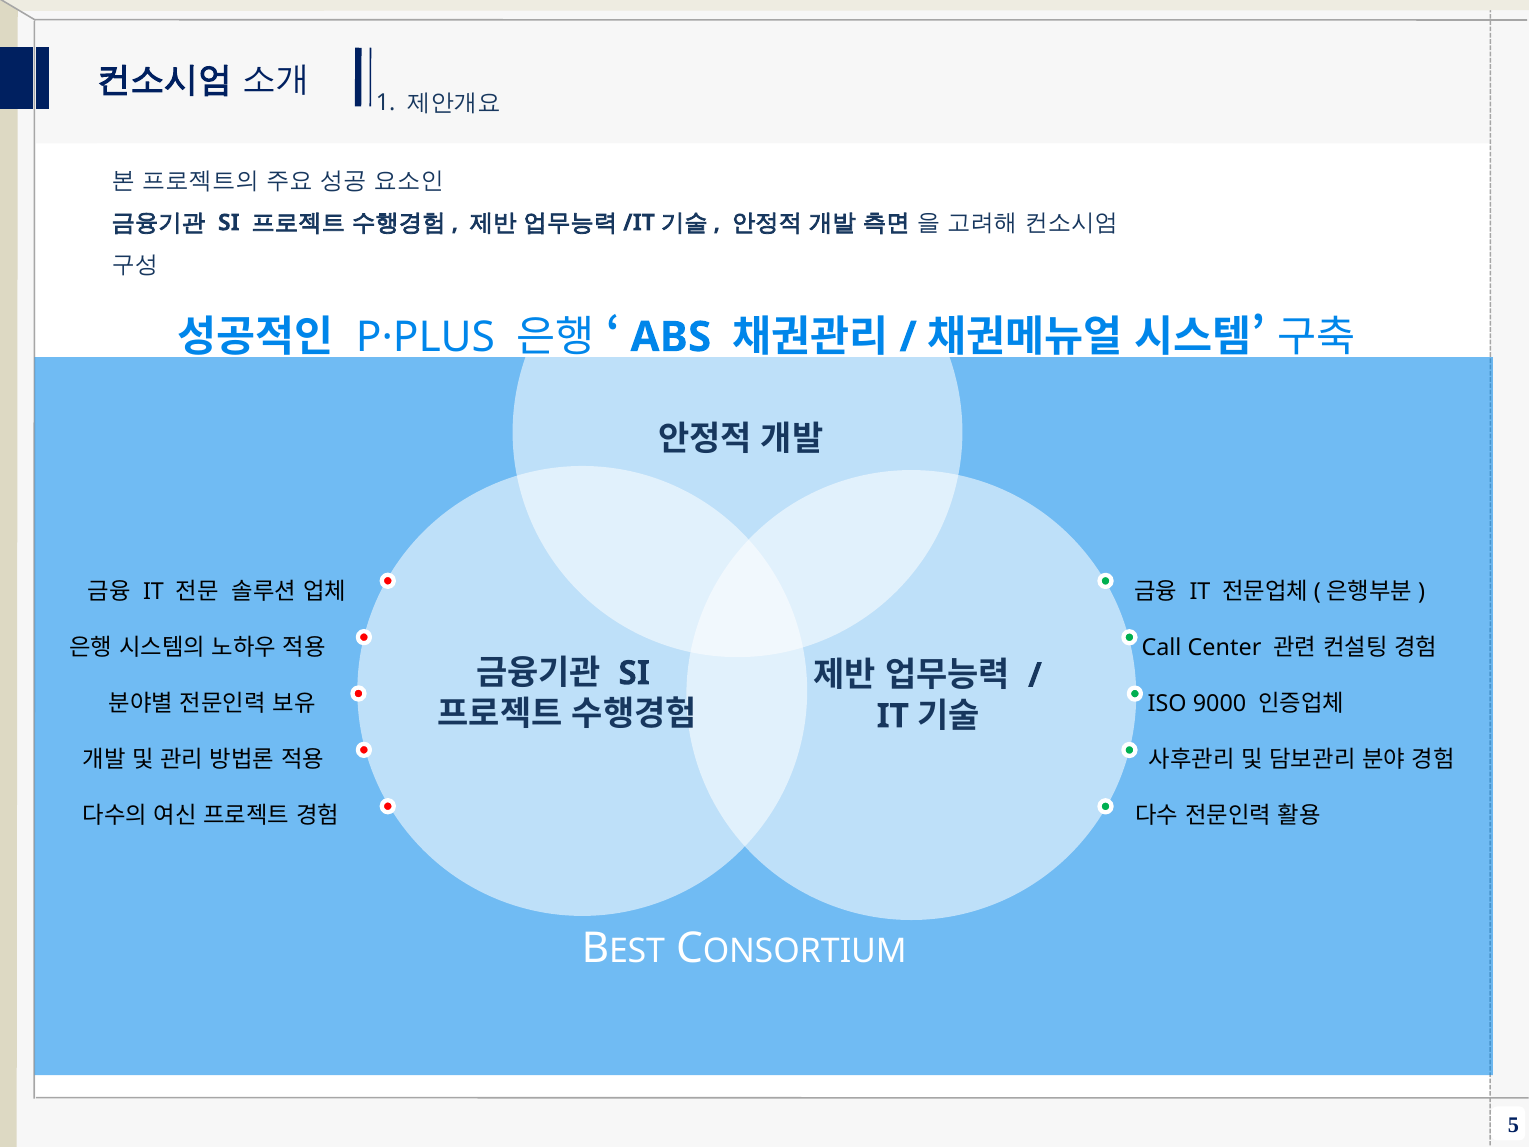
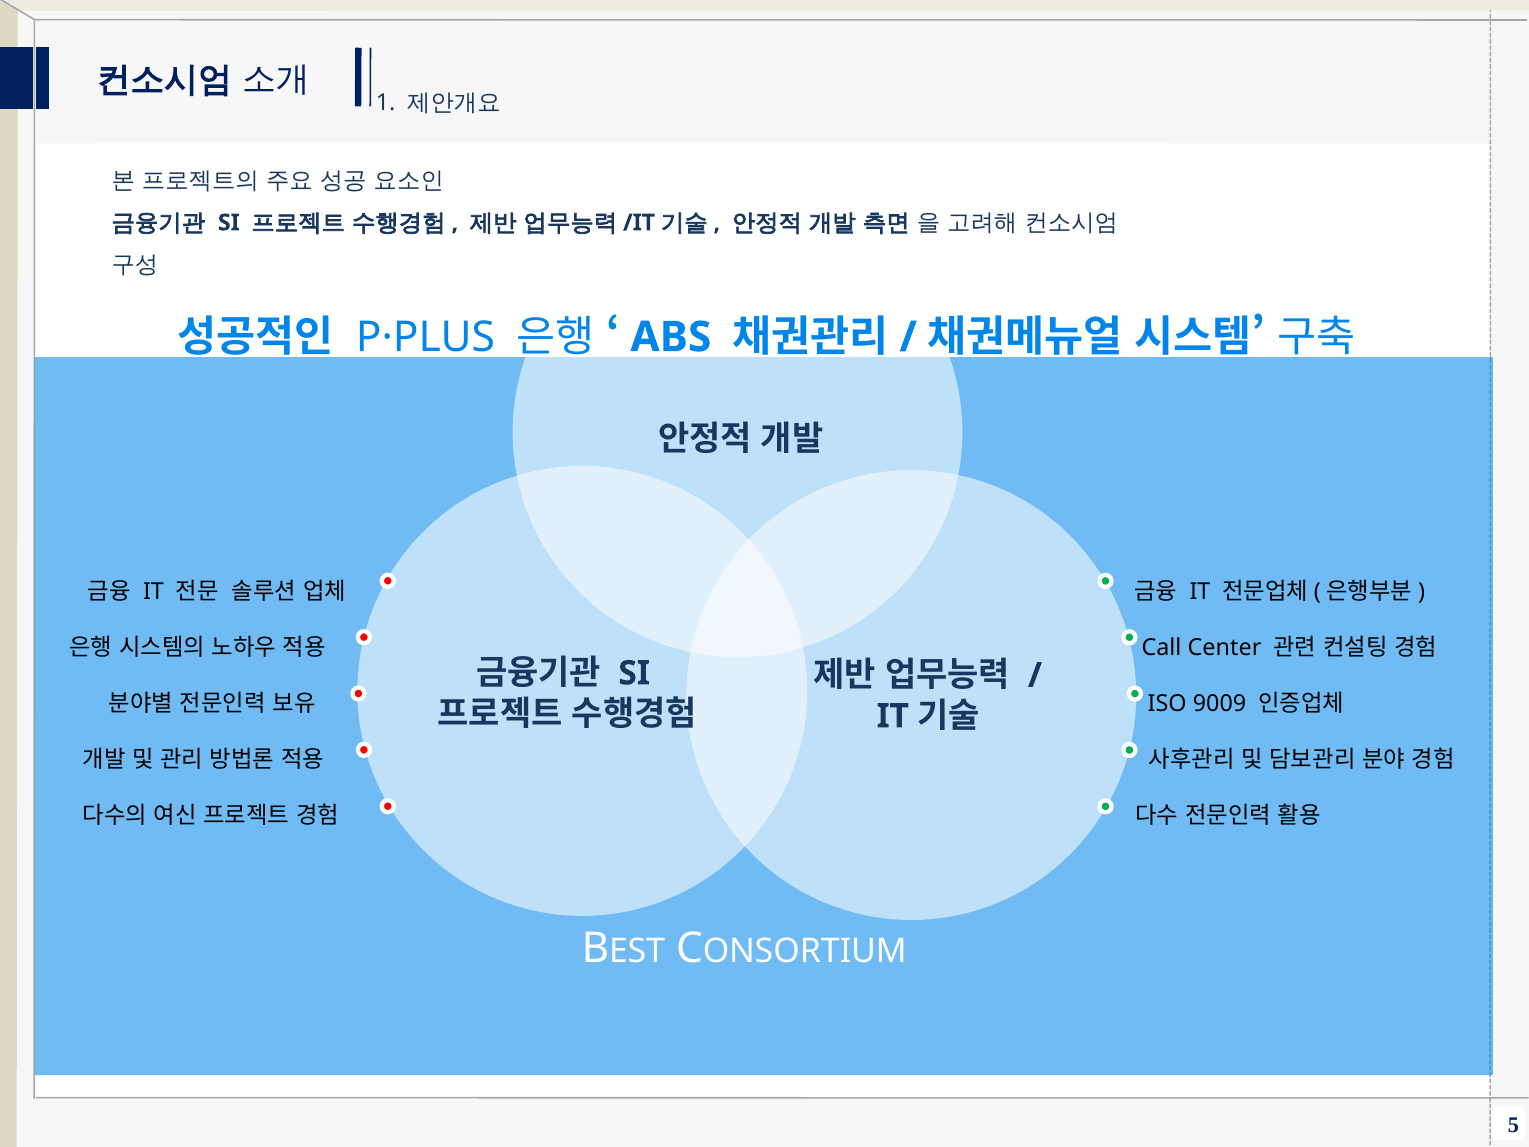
9000: 9000 -> 9009 (1220, 704)
